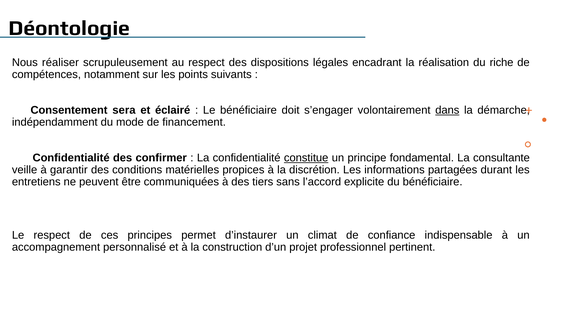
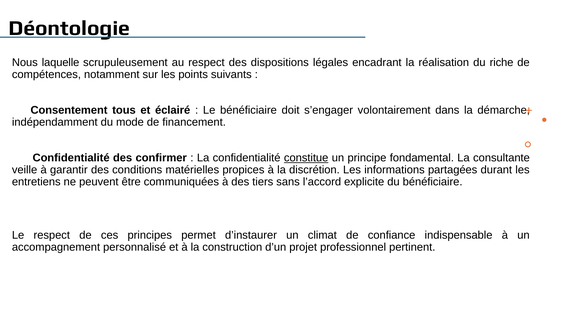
réaliser: réaliser -> laquelle (61, 62)
sera: sera -> tous (124, 110)
dans underline: present -> none (447, 110)
